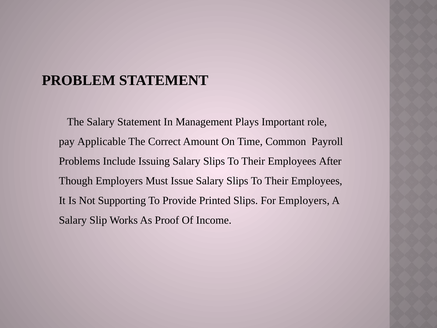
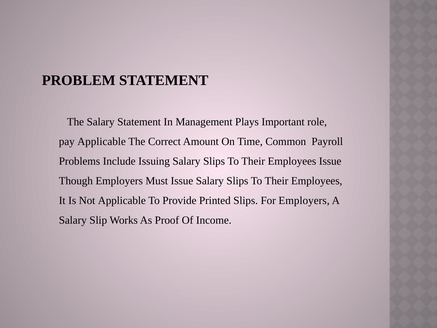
Employees After: After -> Issue (330, 161)
Not Supporting: Supporting -> Applicable (122, 201)
